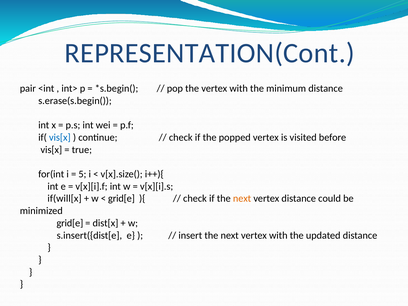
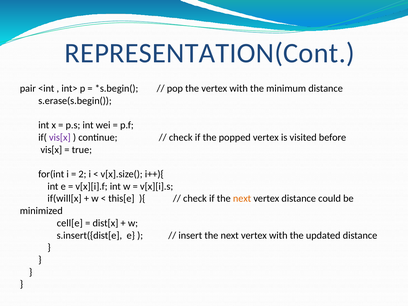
vis[x colour: blue -> purple (60, 137)
5: 5 -> 2 (82, 174)
grid[e: grid[e -> this[e (121, 199)
grid[e: grid[e -> cell[e (70, 223)
